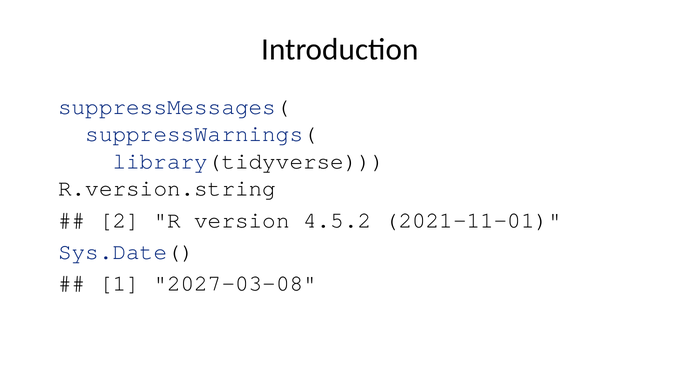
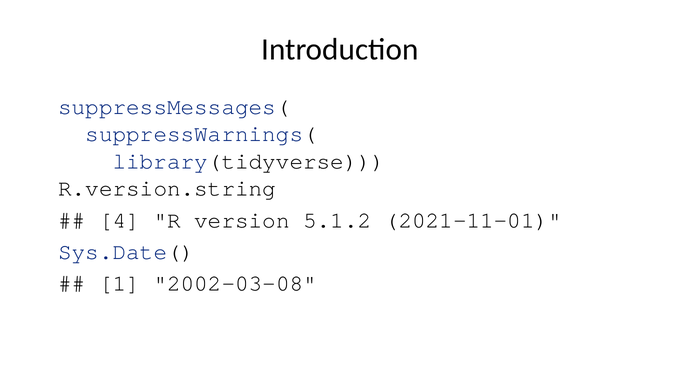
2: 2 -> 4 (119, 220)
4.5.2: 4.5.2 -> 5.1.2 (337, 220)
2027-03-08: 2027-03-08 -> 2002-03-08 (235, 284)
